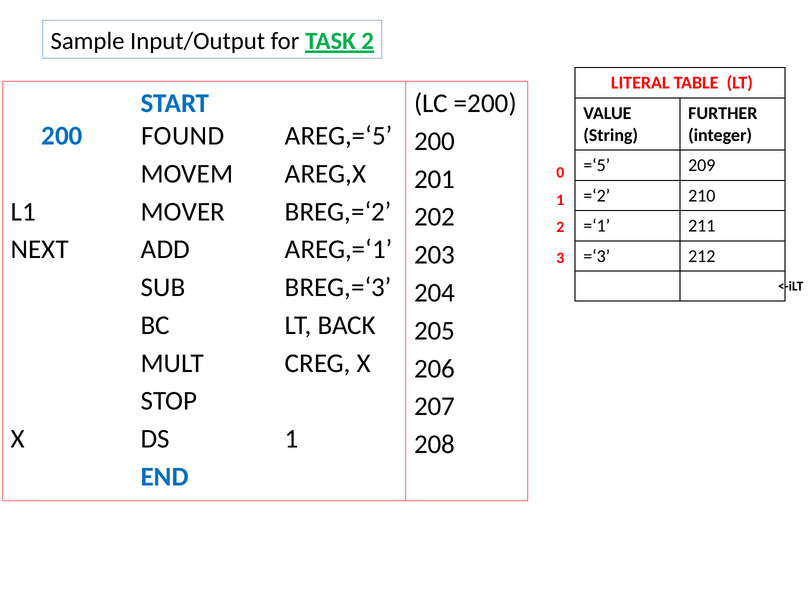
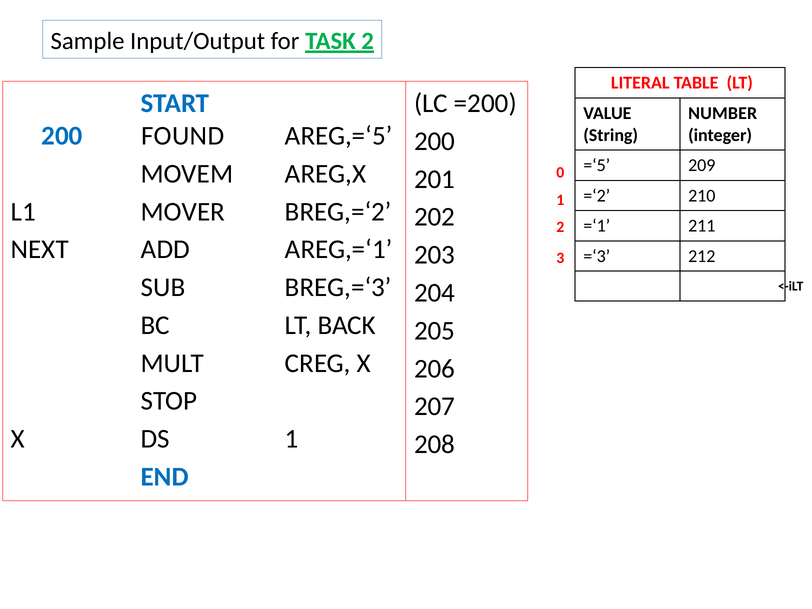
FURTHER: FURTHER -> NUMBER (723, 113)
